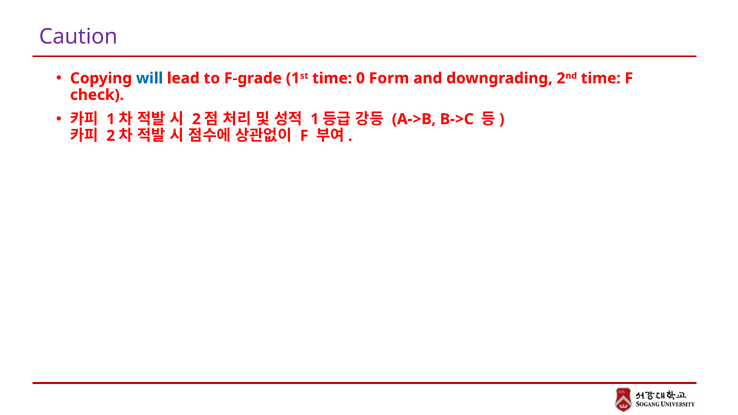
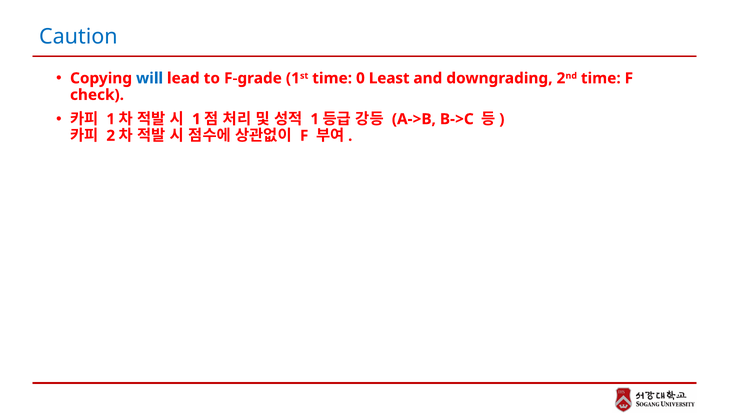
Caution colour: purple -> blue (78, 37)
Form: Form -> Least (389, 78)
2: 2 -> 1 (196, 119)
